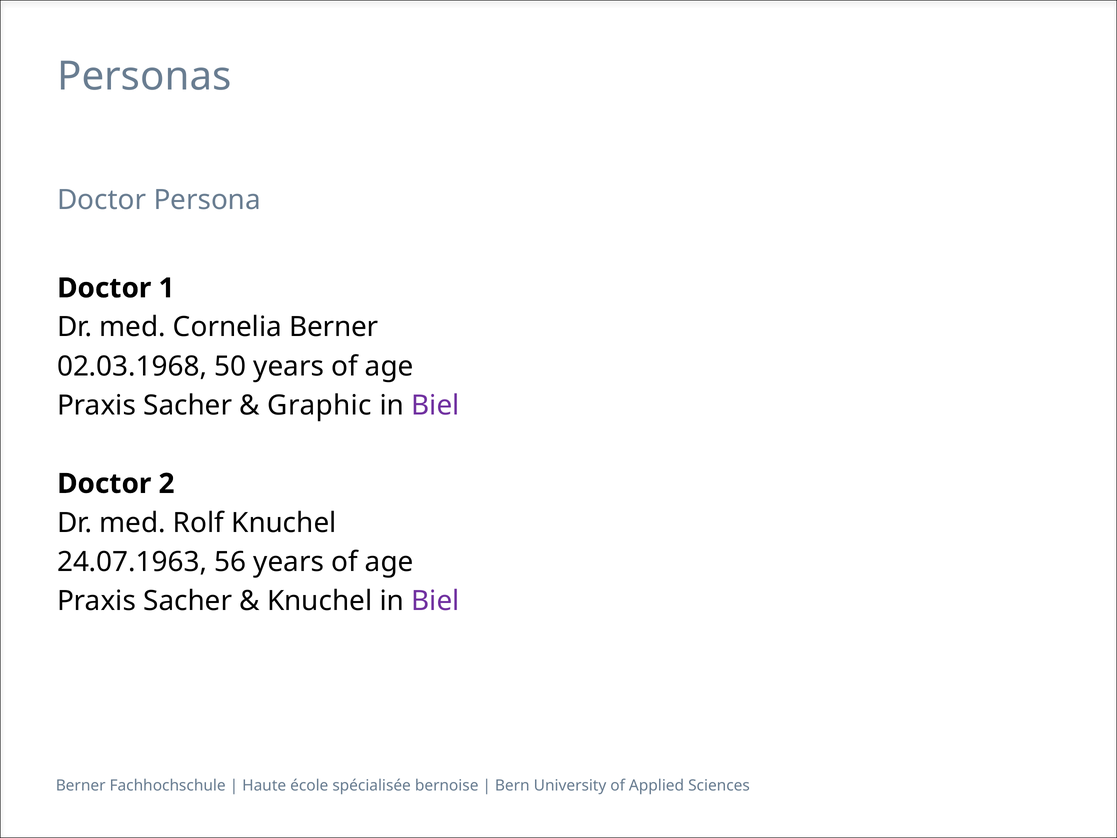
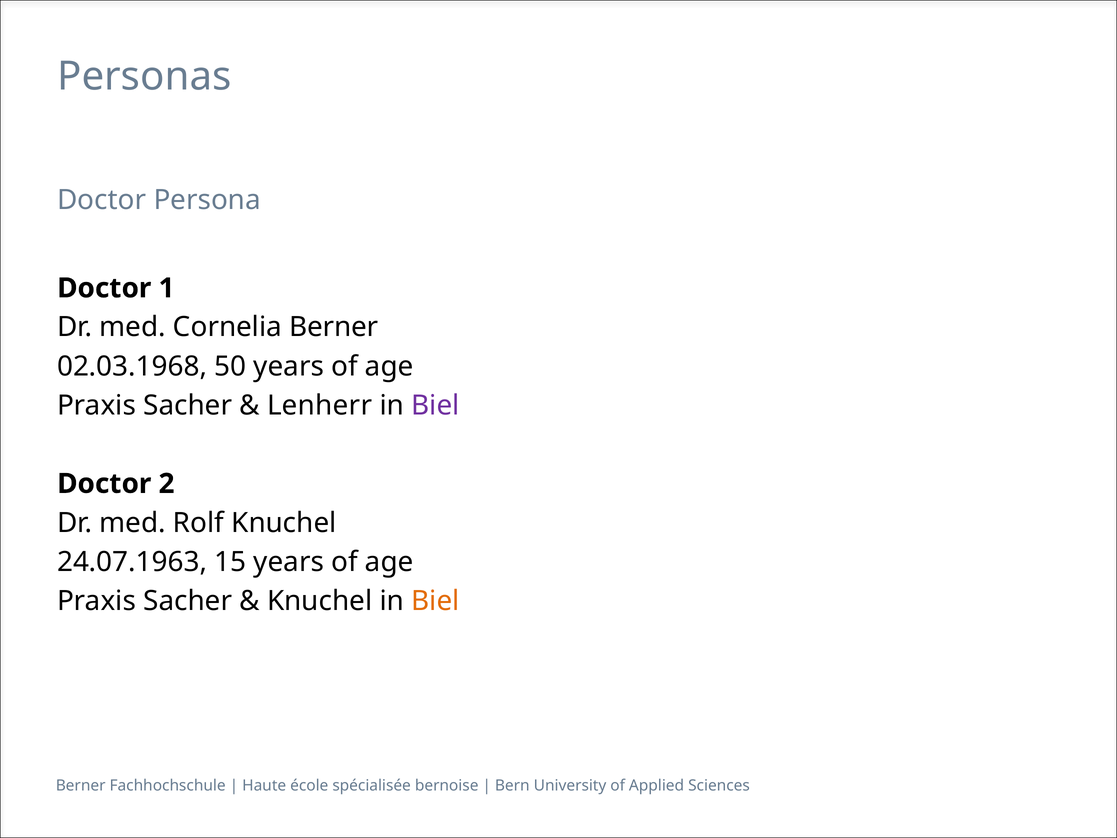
Graphic: Graphic -> Lenherr (320, 405)
56: 56 -> 15 (230, 562)
Biel colour: purple -> orange (435, 601)
